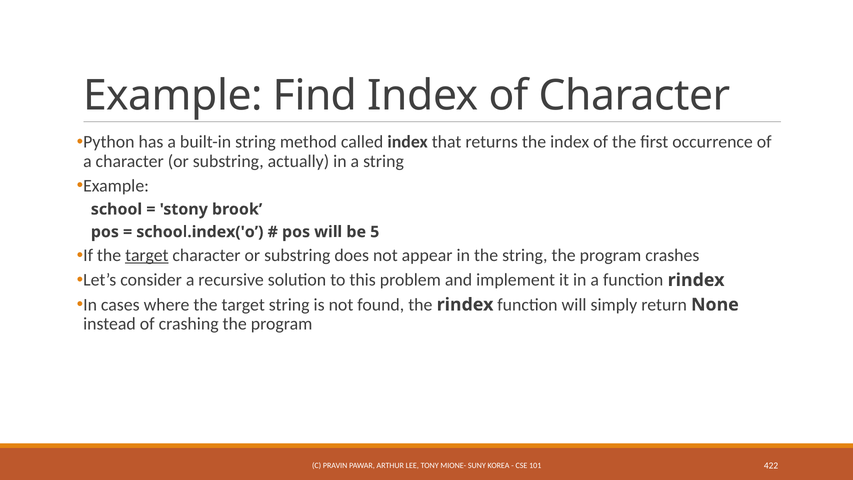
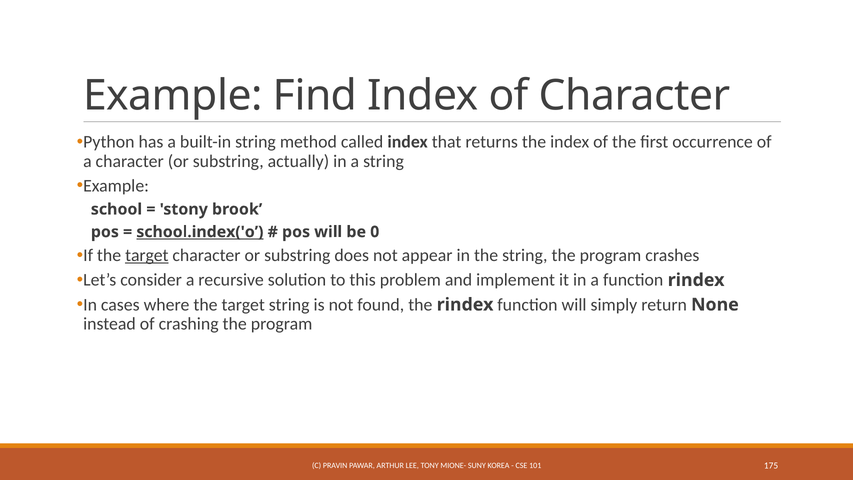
school.index('o underline: none -> present (200, 232)
5: 5 -> 0 (375, 232)
422: 422 -> 175 (771, 465)
